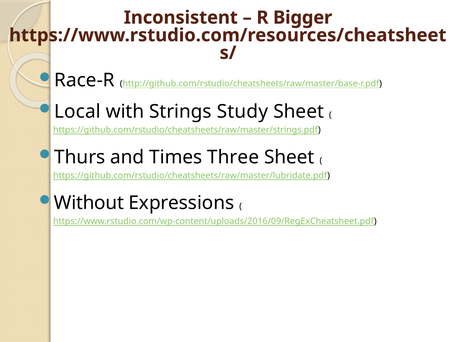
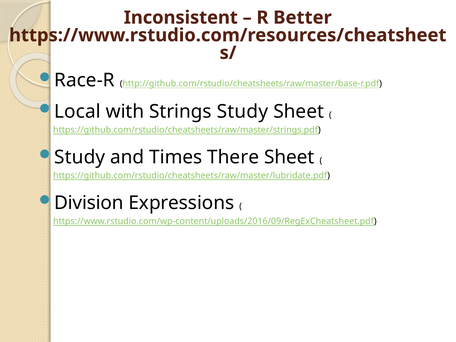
Bigger: Bigger -> Better (303, 18)
Thurs: Thurs -> Study (80, 157)
Three: Three -> There (233, 157)
Without: Without -> Division (89, 203)
